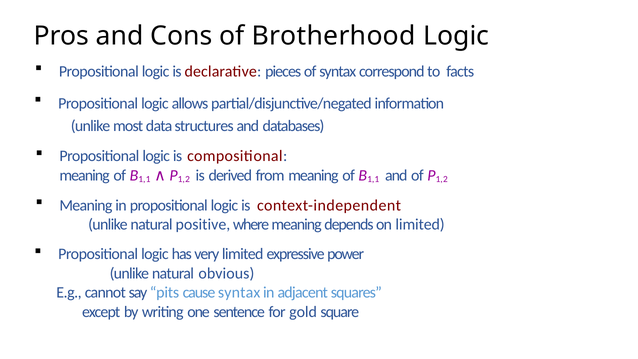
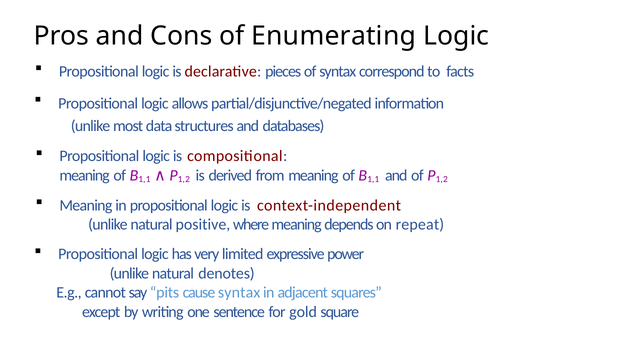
Brotherhood: Brotherhood -> Enumerating (334, 36)
on limited: limited -> repeat (420, 224)
obvious: obvious -> denotes (227, 273)
